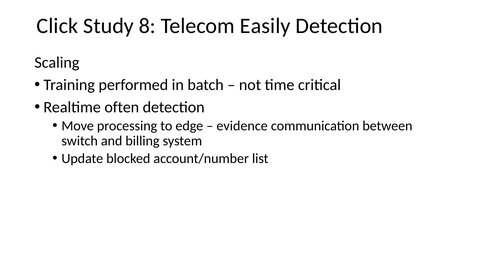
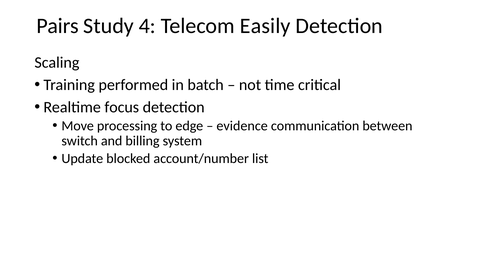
Click: Click -> Pairs (58, 26)
8: 8 -> 4 (147, 26)
often: often -> focus (122, 107)
